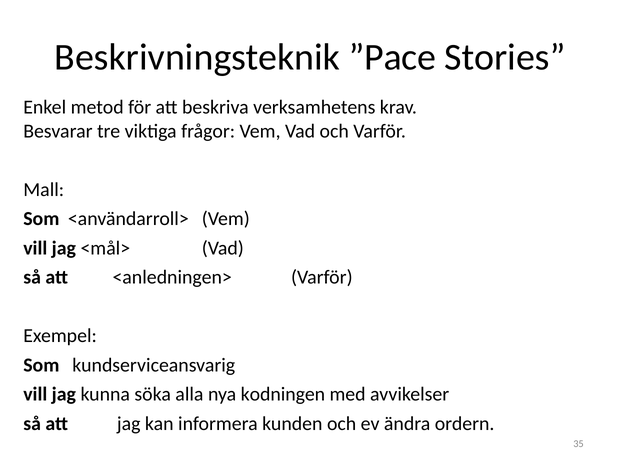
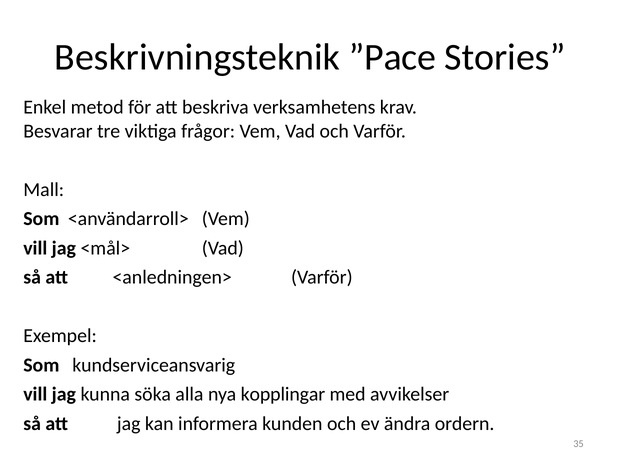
kodningen: kodningen -> kopplingar (283, 395)
